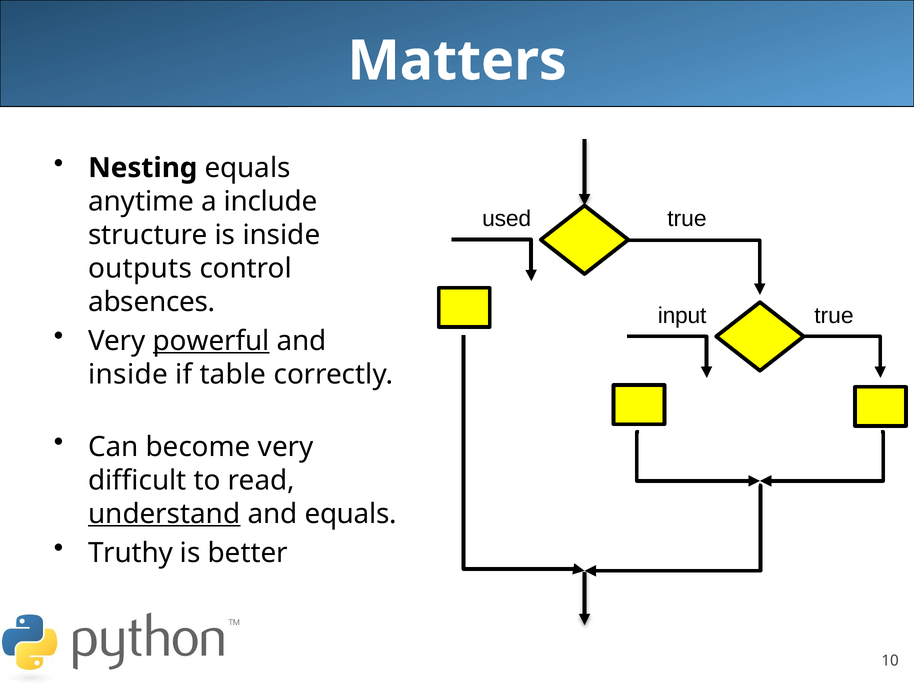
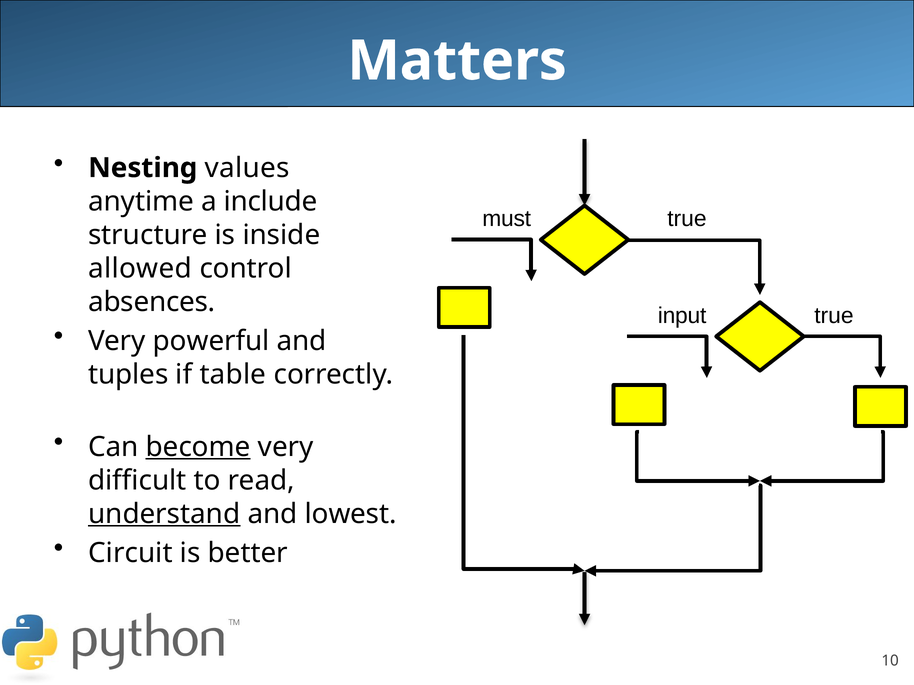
Nesting equals: equals -> values (247, 168)
used: used -> must (507, 219)
outputs: outputs -> allowed (140, 269)
powerful underline: present -> none (211, 341)
inside: inside -> tuples (128, 375)
become underline: none -> present (198, 447)
and equals: equals -> lowest (351, 514)
Truthy: Truthy -> Circuit (130, 553)
